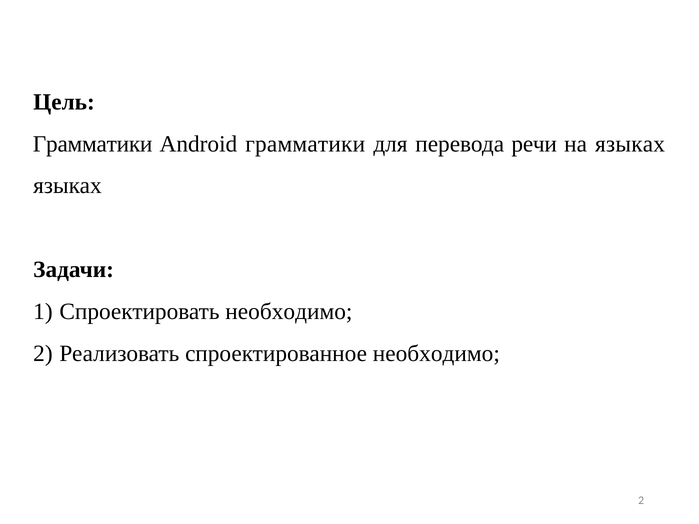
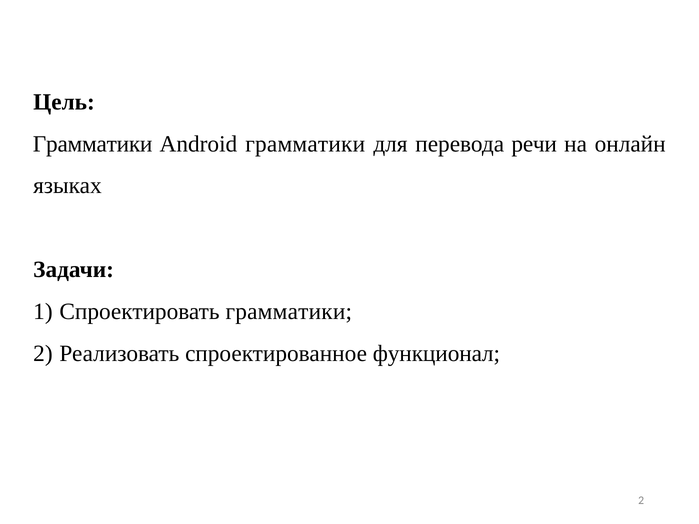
на языках: языках -> онлайн (630, 144)
Спроектировать необходимо: необходимо -> грамматики (289, 312)
спроектированное необходимо: необходимо -> функционал (436, 354)
